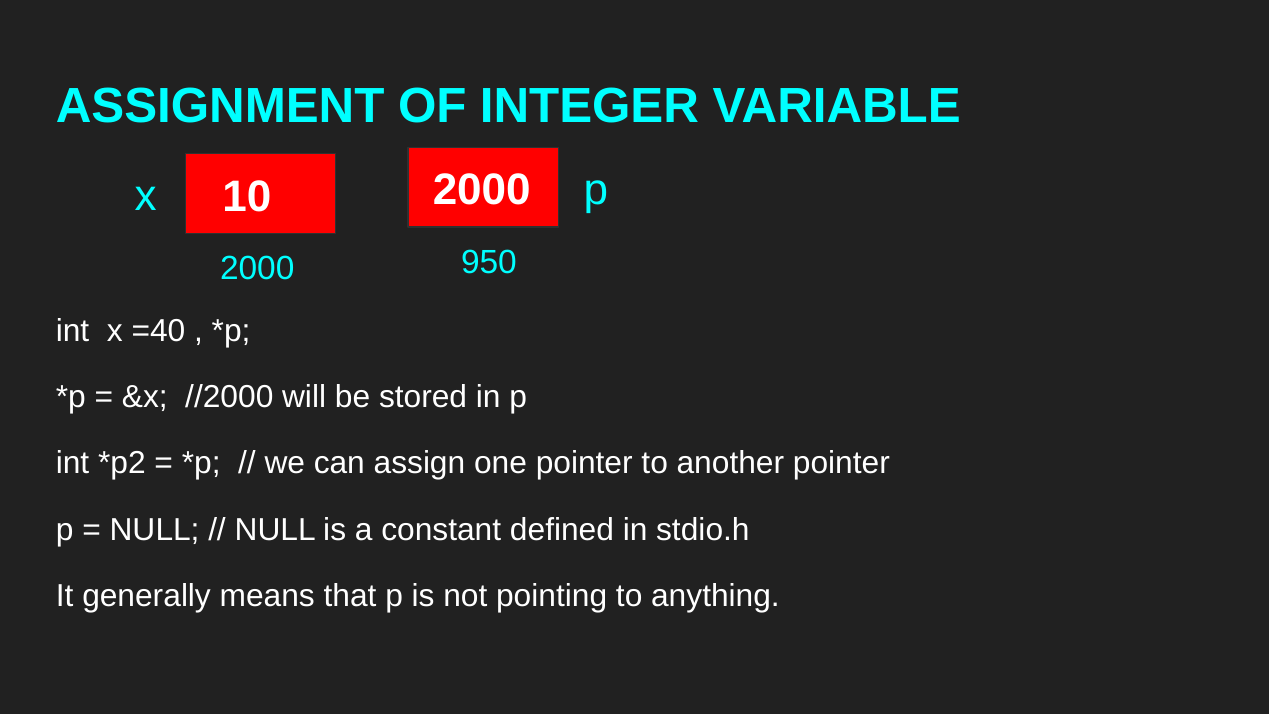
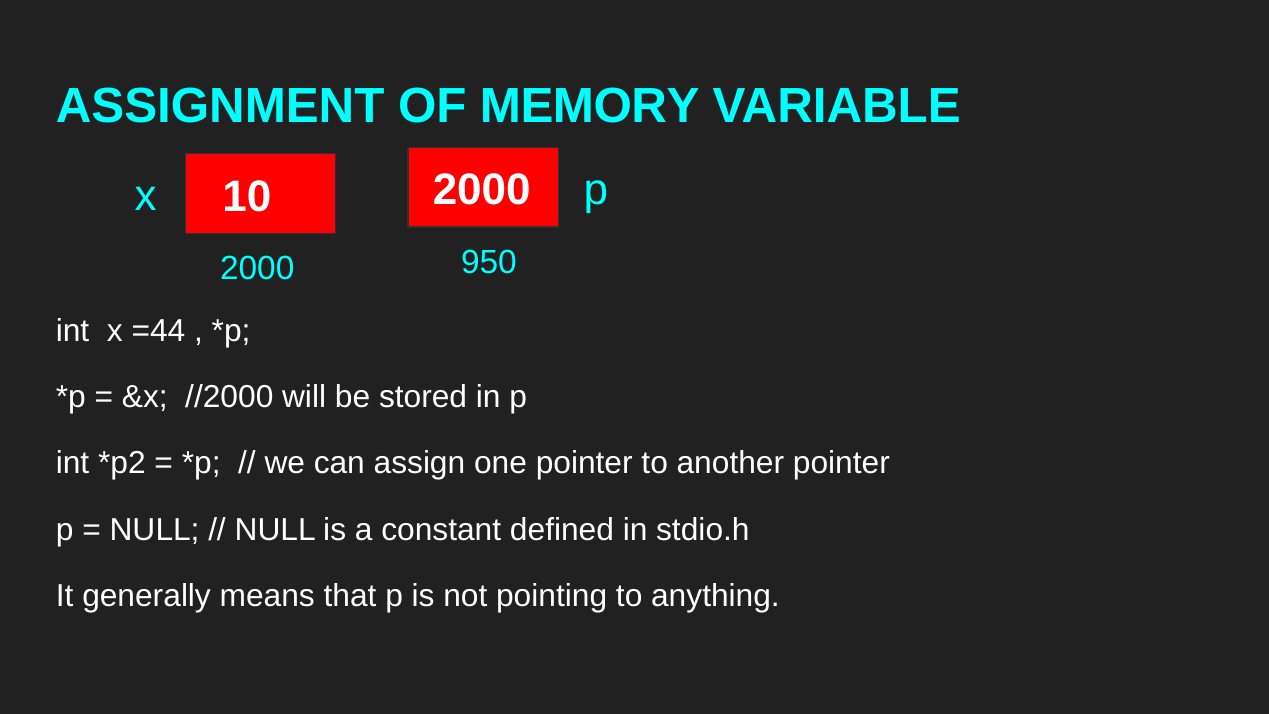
INTEGER: INTEGER -> MEMORY (590, 106)
=40: =40 -> =44 (158, 331)
